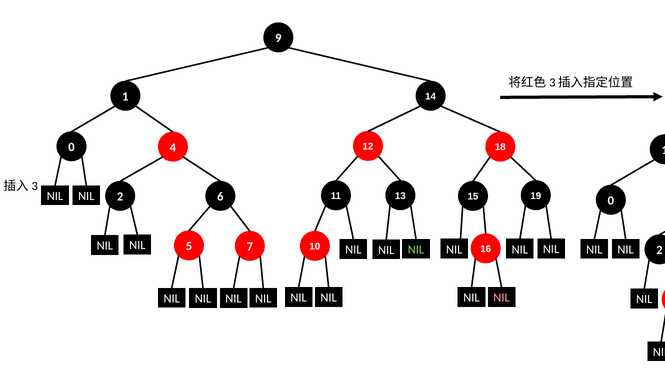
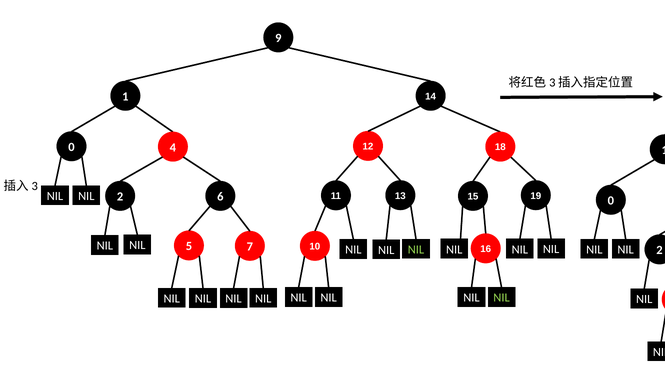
NIL colour: pink -> light green (502, 298)
